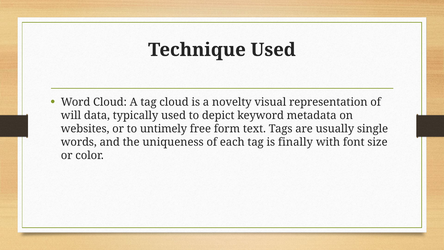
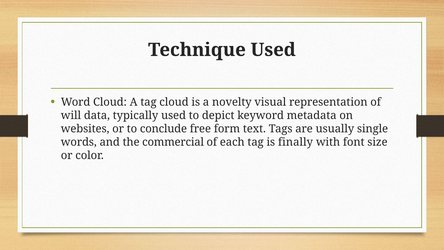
untimely: untimely -> conclude (163, 129)
uniqueness: uniqueness -> commercial (173, 142)
